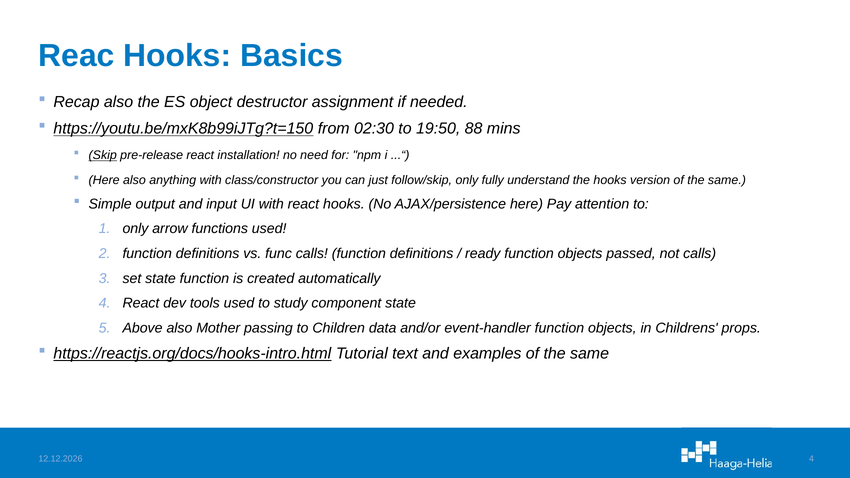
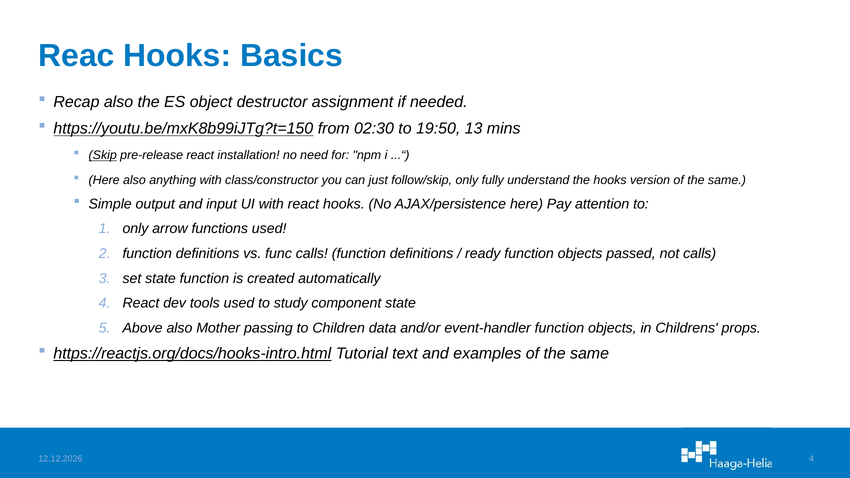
88: 88 -> 13 (474, 129)
